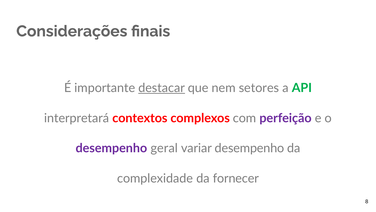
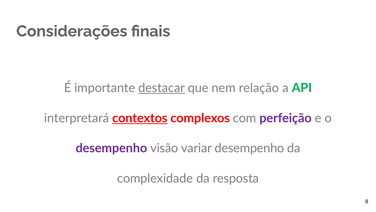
setores: setores -> relação (259, 88)
contextos underline: none -> present (140, 118)
geral: geral -> visão (164, 148)
fornecer: fornecer -> resposta (236, 178)
